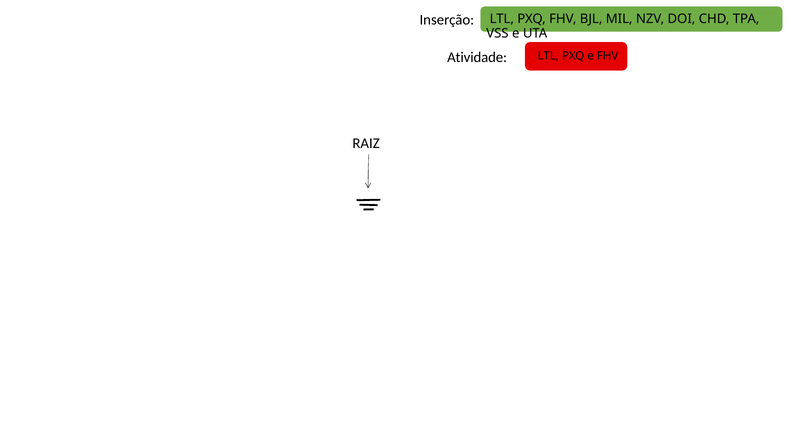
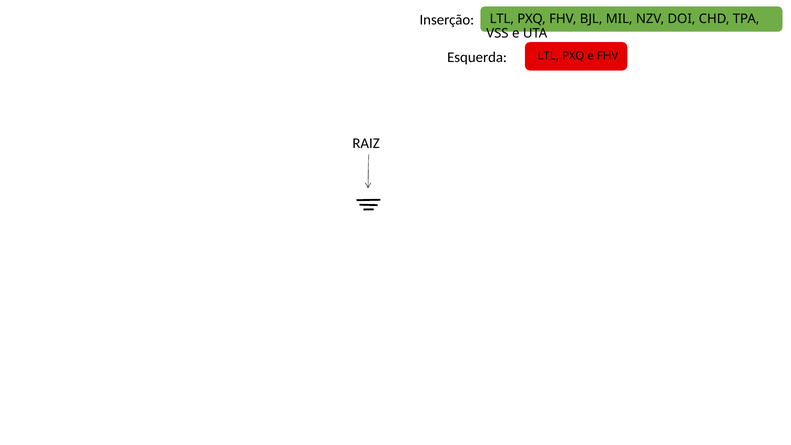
Atividade: Atividade -> Esquerda (477, 57)
